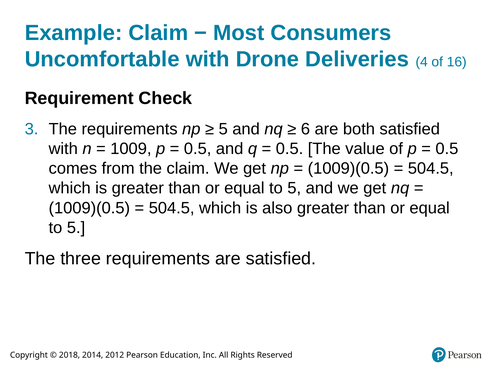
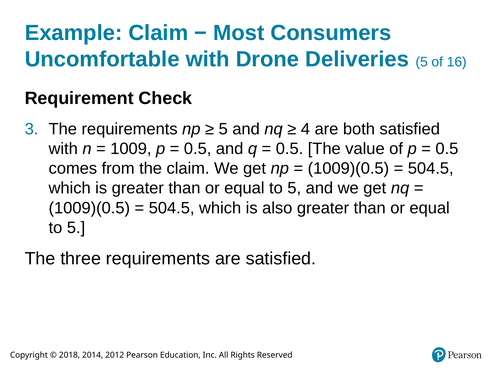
Deliveries 4: 4 -> 5 (422, 62)
6: 6 -> 4 (305, 129)
